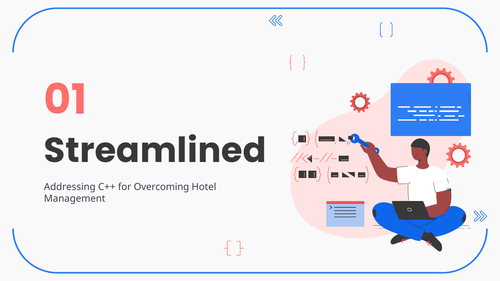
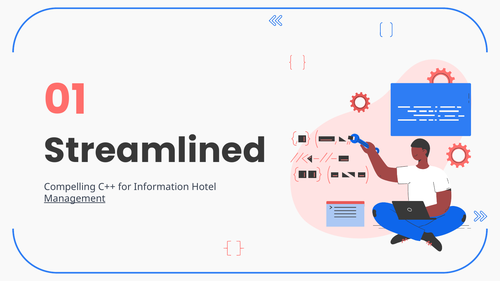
Addressing: Addressing -> Compelling (70, 187)
Overcoming: Overcoming -> Information (161, 187)
Management underline: none -> present (75, 199)
